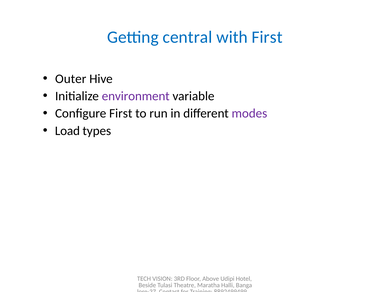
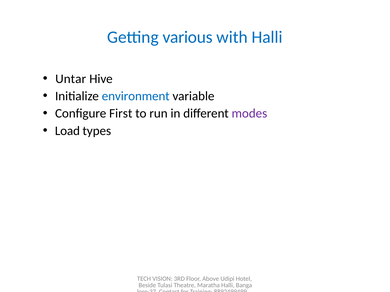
central: central -> various (188, 37)
with First: First -> Halli (267, 37)
Outer: Outer -> Untar (71, 79)
environment colour: purple -> blue (136, 96)
